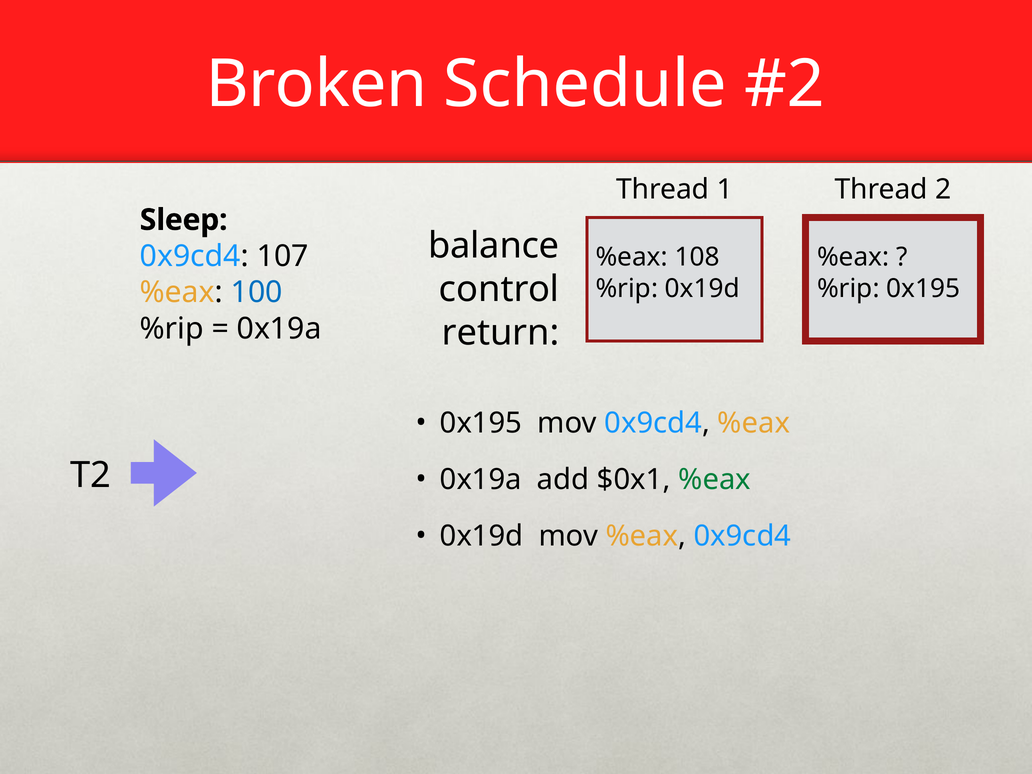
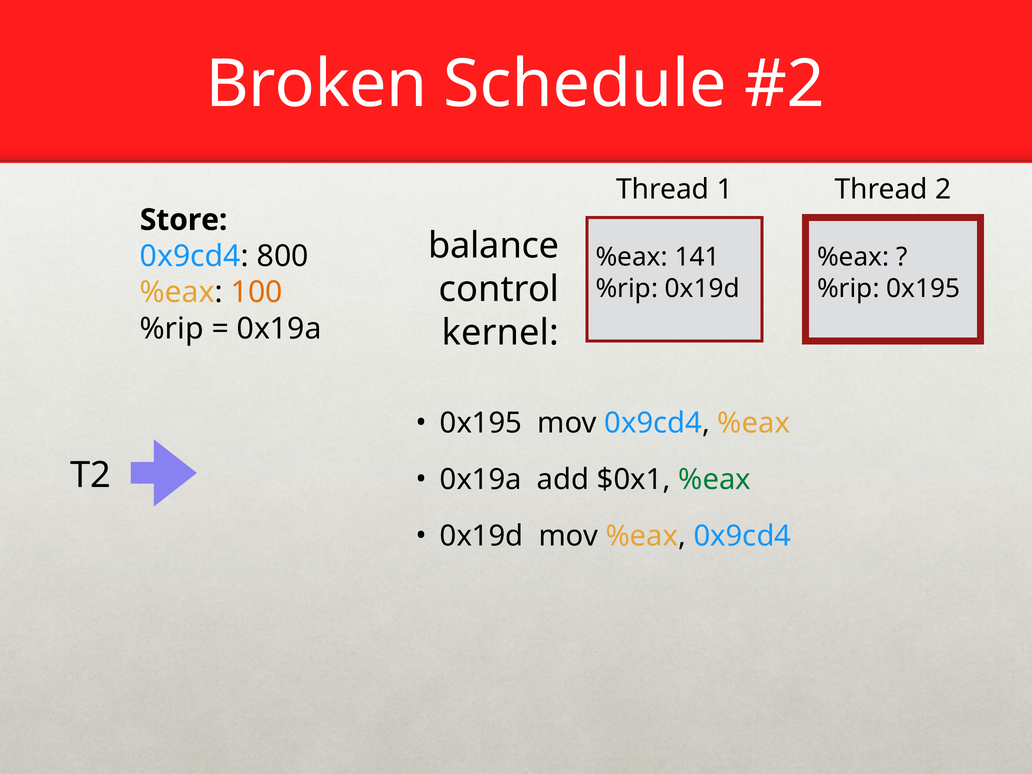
Sleep: Sleep -> Store (184, 220)
107: 107 -> 800 (283, 256)
108: 108 -> 141 (697, 257)
100 colour: blue -> orange (257, 293)
return: return -> kernel (500, 333)
